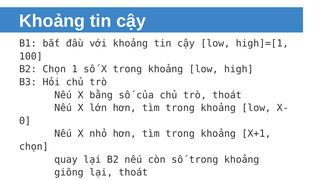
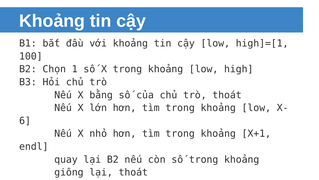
0: 0 -> 6 (25, 120)
chọn: chọn -> endl (34, 146)
